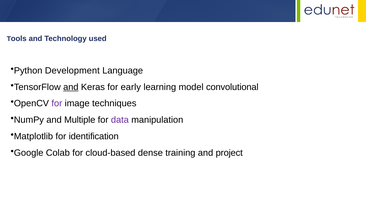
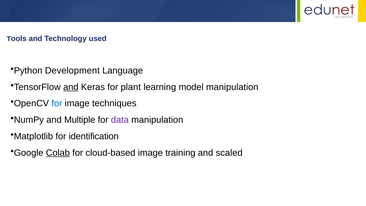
early: early -> plant (131, 87)
model convolutional: convolutional -> manipulation (232, 87)
for colour: purple -> blue (57, 103)
Colab underline: none -> present (58, 153)
cloud-based dense: dense -> image (150, 153)
project: project -> scaled (229, 153)
